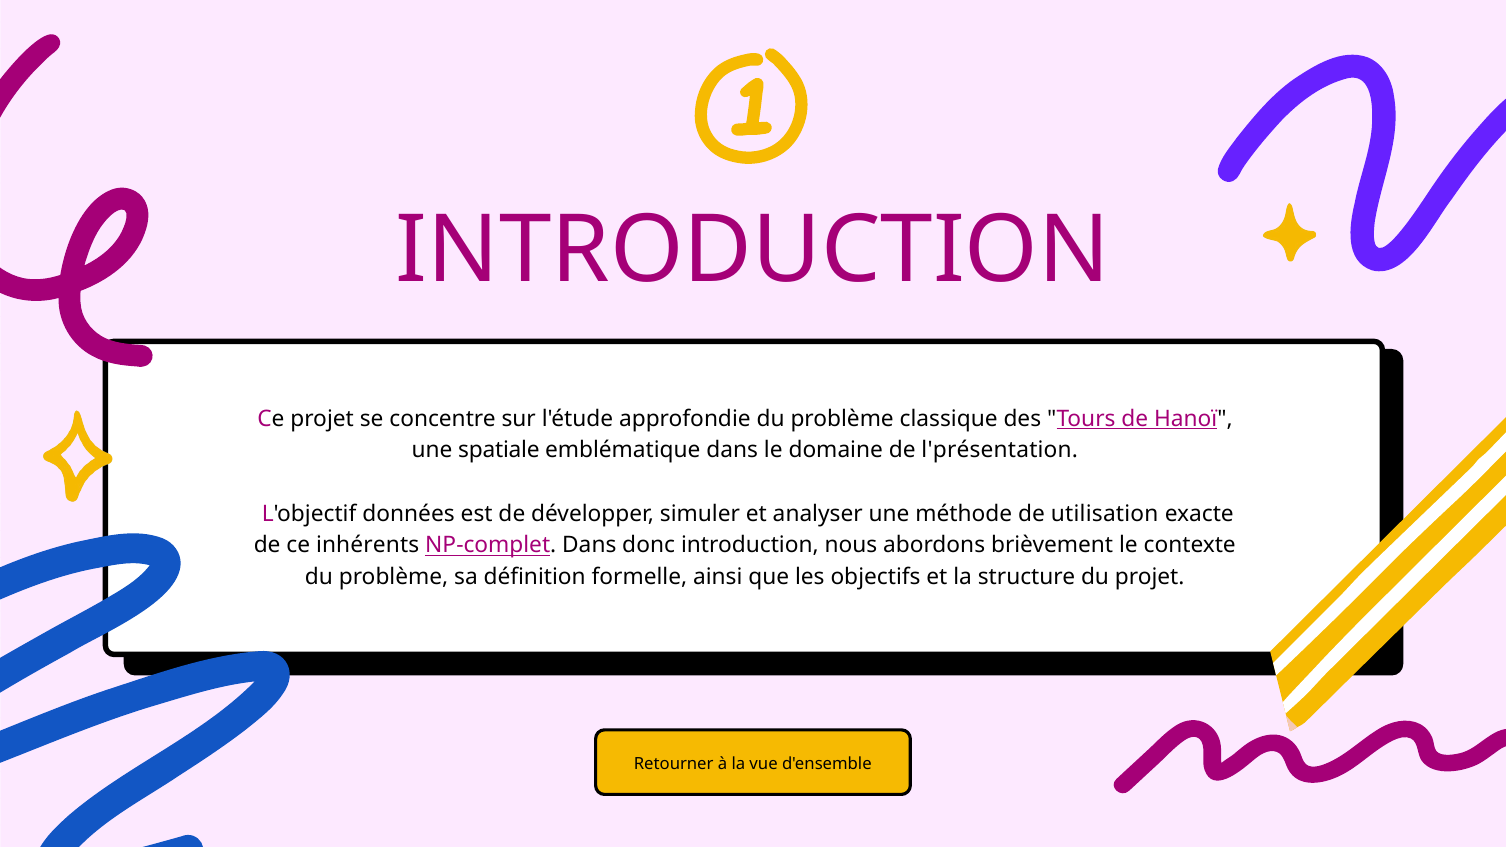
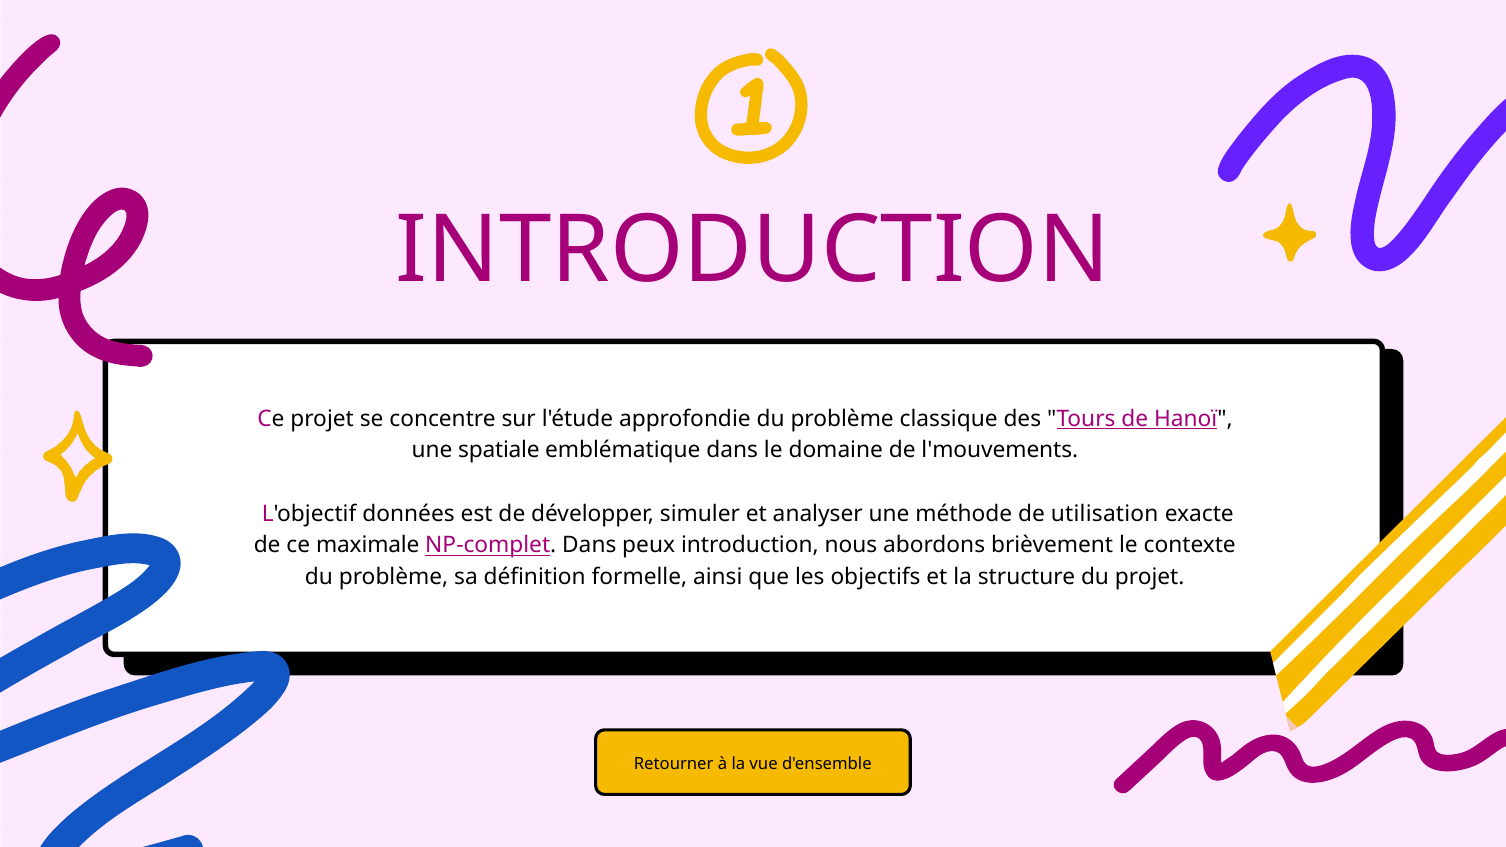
l'présentation: l'présentation -> l'mouvements (1000, 450)
inhérents: inhérents -> maximale (368, 546)
donc: donc -> peux (649, 546)
